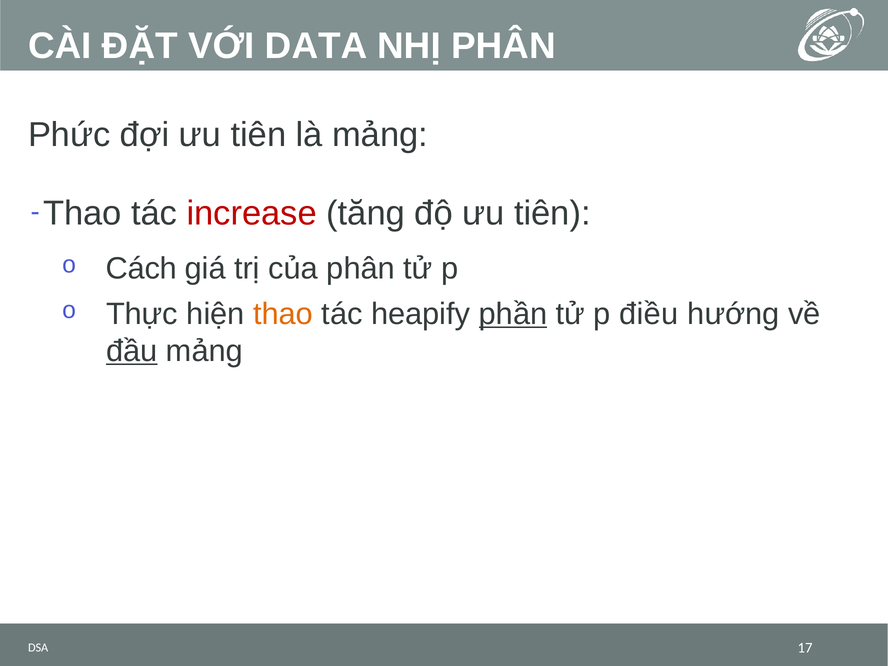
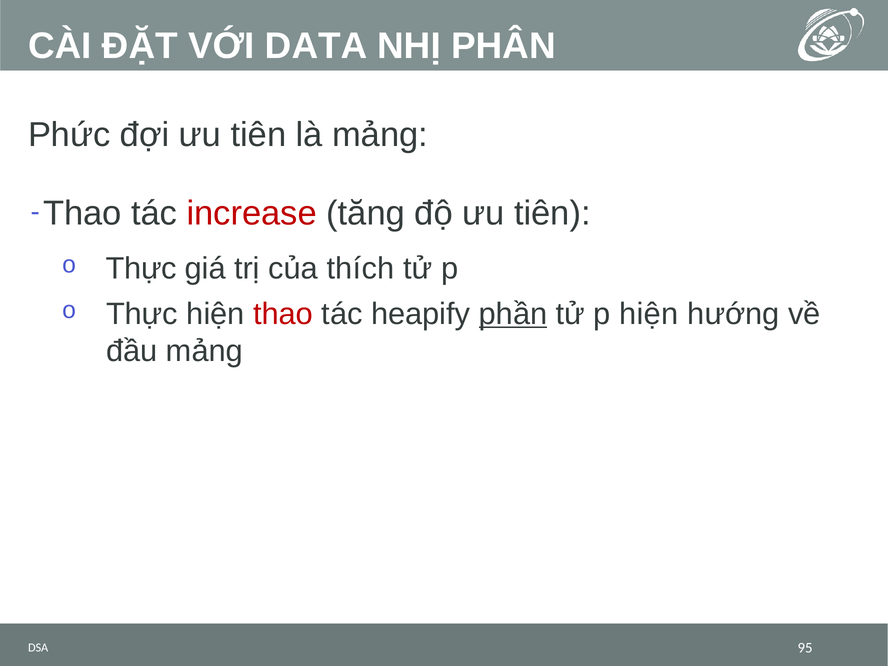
Cách: Cách -> Thực (141, 268)
của phân: phân -> thích (361, 268)
thao colour: orange -> red (283, 314)
p điều: điều -> hiện (649, 314)
đầu underline: present -> none (132, 351)
17: 17 -> 95 (805, 648)
